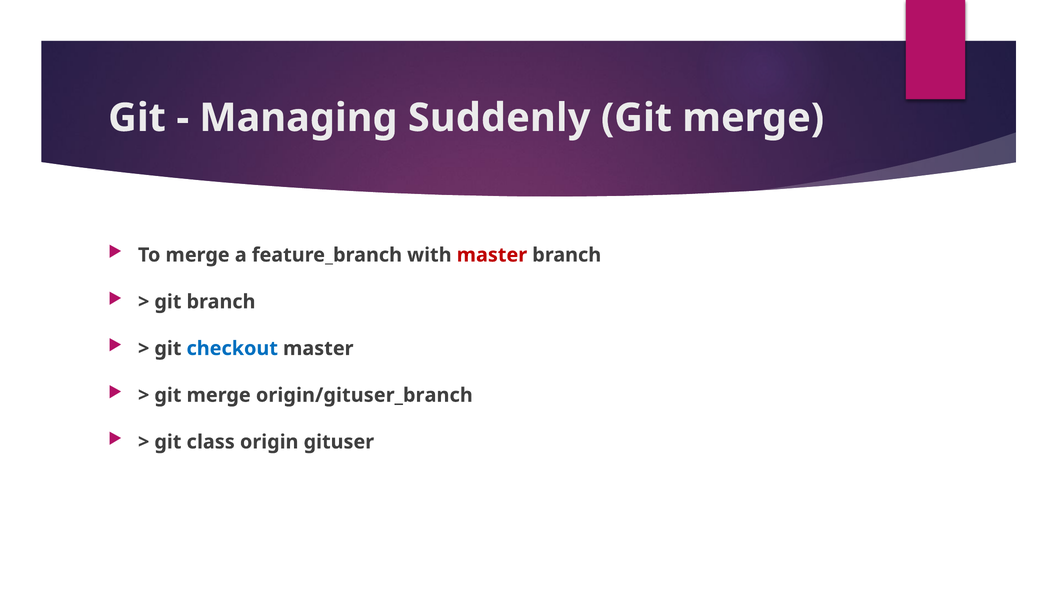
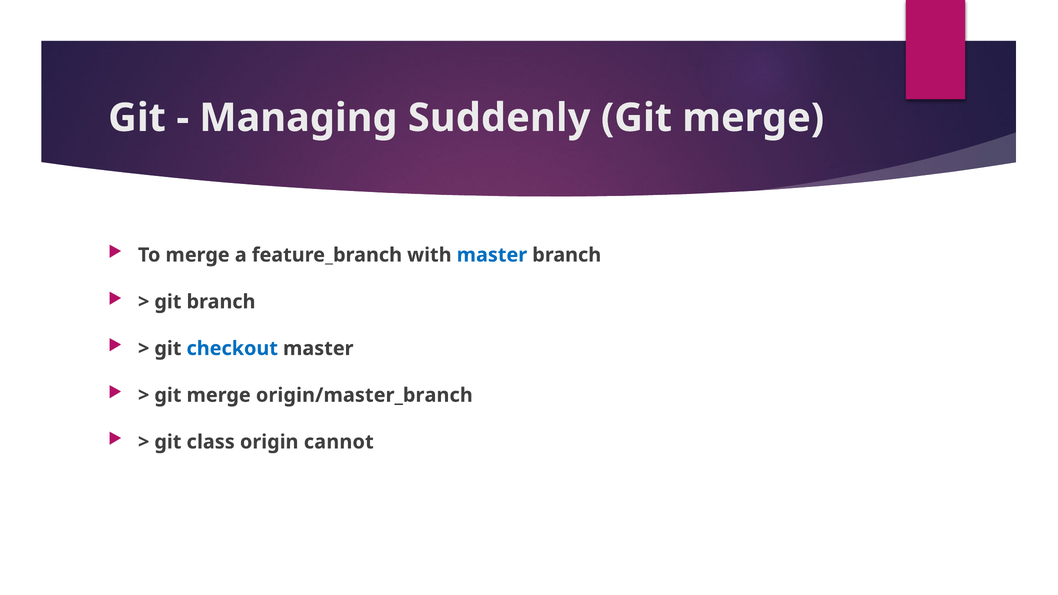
master colour: red -> blue (492, 255)
origin/gituser_branch: origin/gituser_branch -> origin/master_branch (364, 395)
gituser: gituser -> cannot (339, 442)
